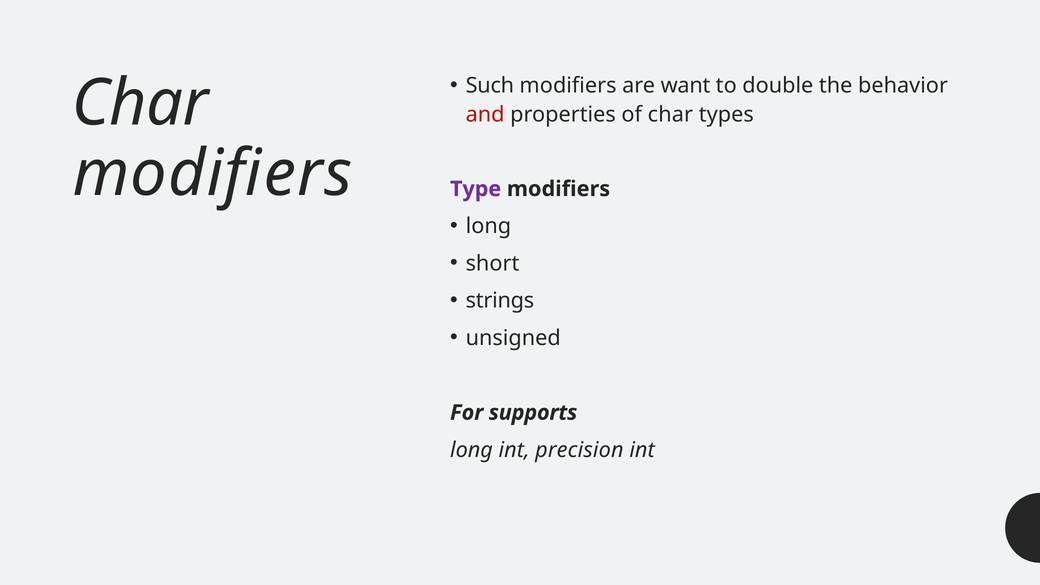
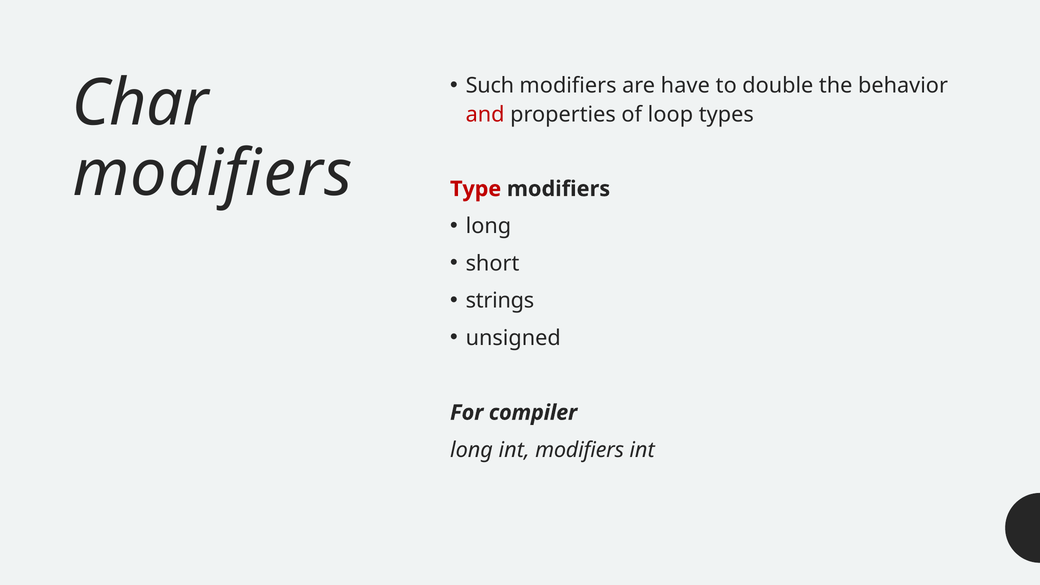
want: want -> have (685, 86)
of char: char -> loop (670, 114)
Type colour: purple -> red (476, 189)
supports: supports -> compiler (533, 413)
int precision: precision -> modifiers (580, 450)
